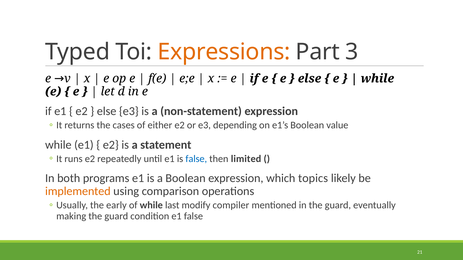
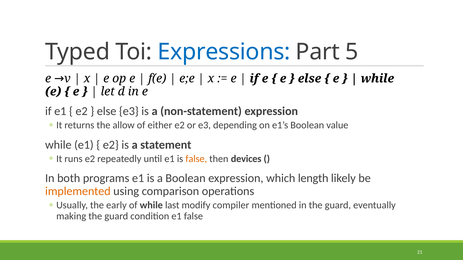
Expressions colour: orange -> blue (224, 52)
3: 3 -> 5 (352, 52)
cases: cases -> allow (124, 125)
false colour: blue -> orange (196, 159)
limited: limited -> devices (246, 159)
topics: topics -> length (313, 179)
